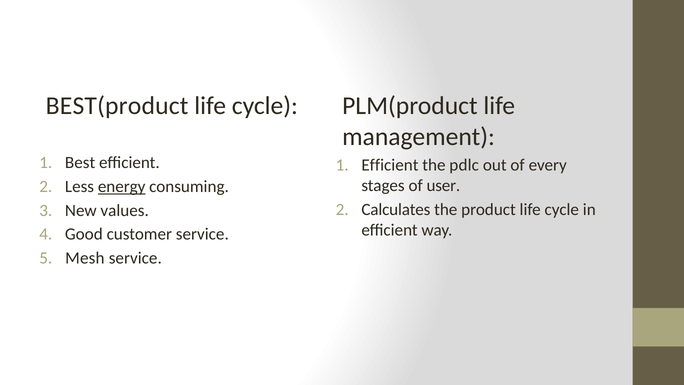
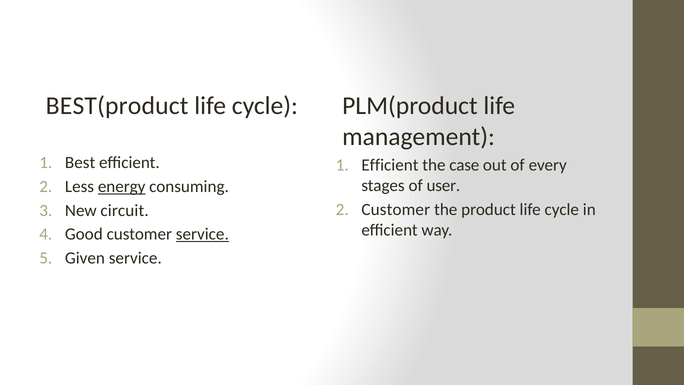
pdlc: pdlc -> case (464, 165)
Calculates: Calculates -> Customer (396, 210)
values: values -> circuit (125, 210)
service underline: none -> present (202, 234)
Mesh: Mesh -> Given (85, 258)
